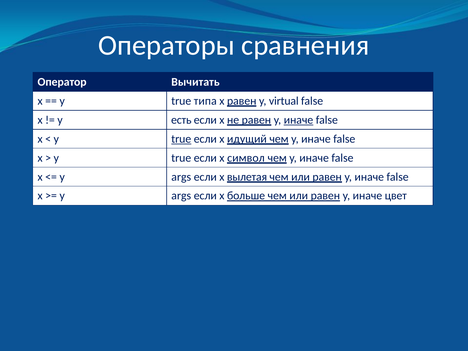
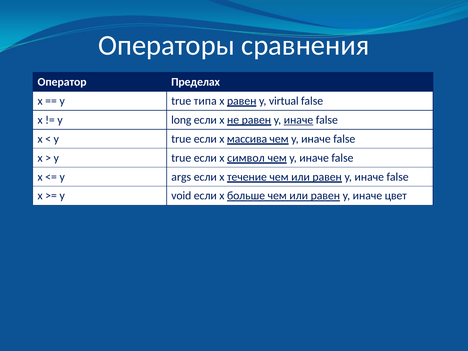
Вычитать: Вычитать -> Пределах (196, 82)
есть: есть -> long (181, 120)
true underline: present -> none (181, 139)
идущий: идущий -> массива (247, 139)
вылетая: вылетая -> течение (247, 177)
args: args -> void (181, 196)
